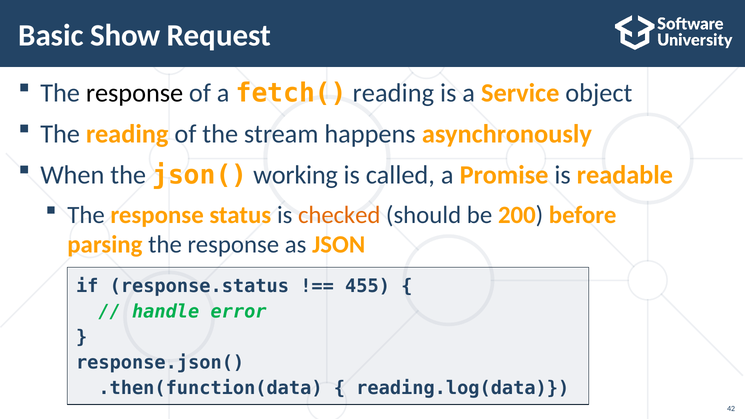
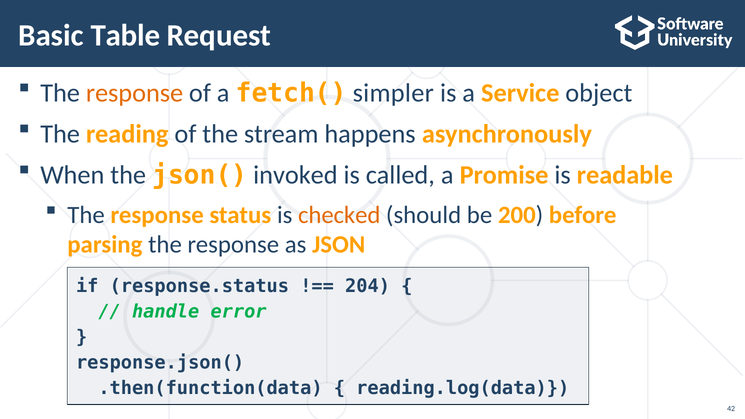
Show: Show -> Table (125, 35)
response colour: black -> orange (135, 93)
fetch( reading: reading -> simpler (393, 93)
working: working -> invoked (295, 175)
455: 455 -> 204 (368, 286)
